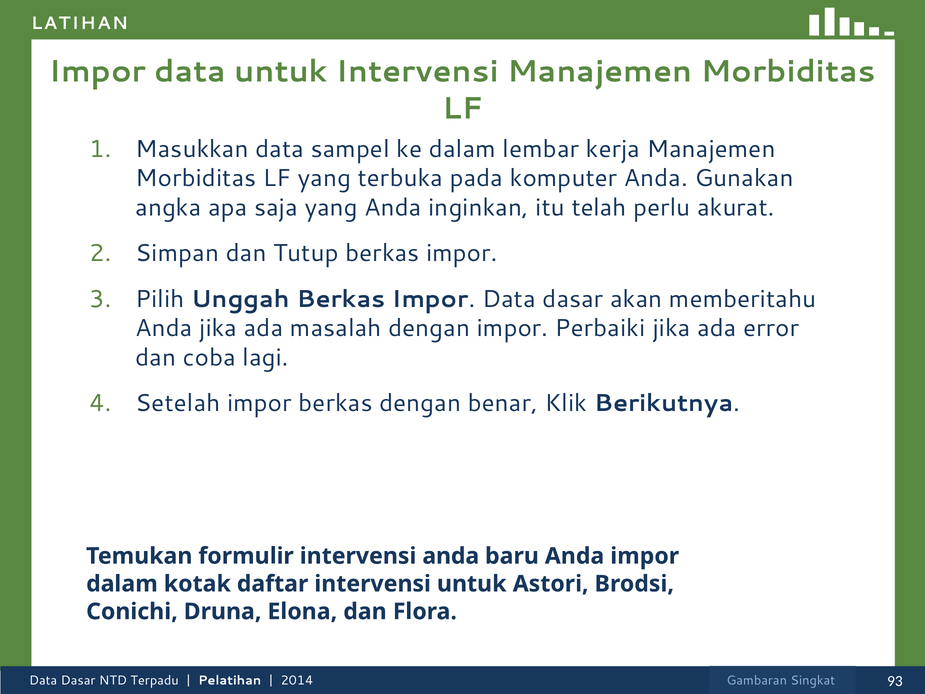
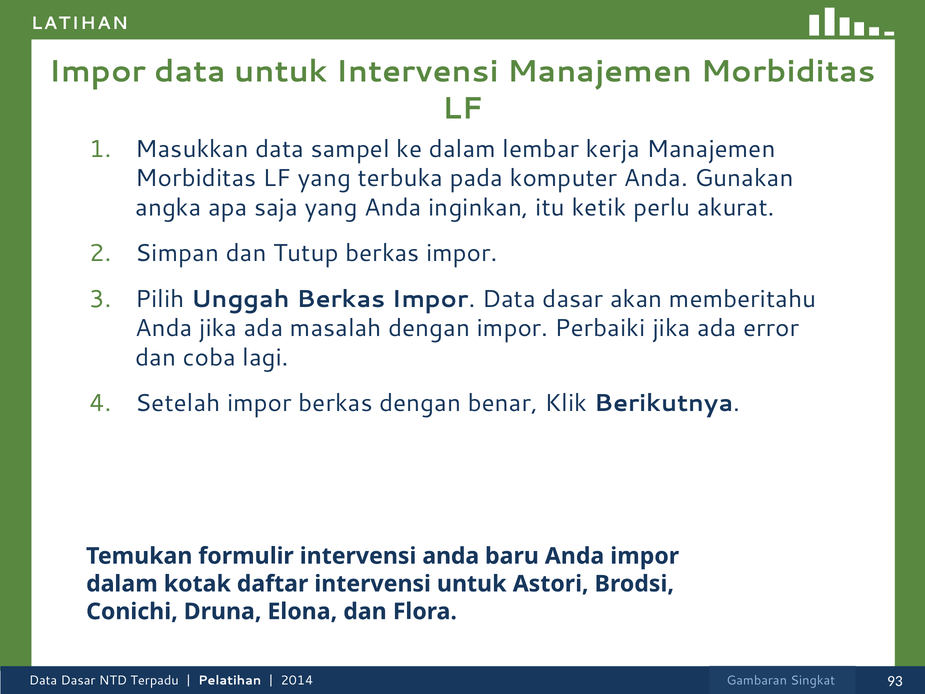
telah: telah -> ketik (599, 208)
